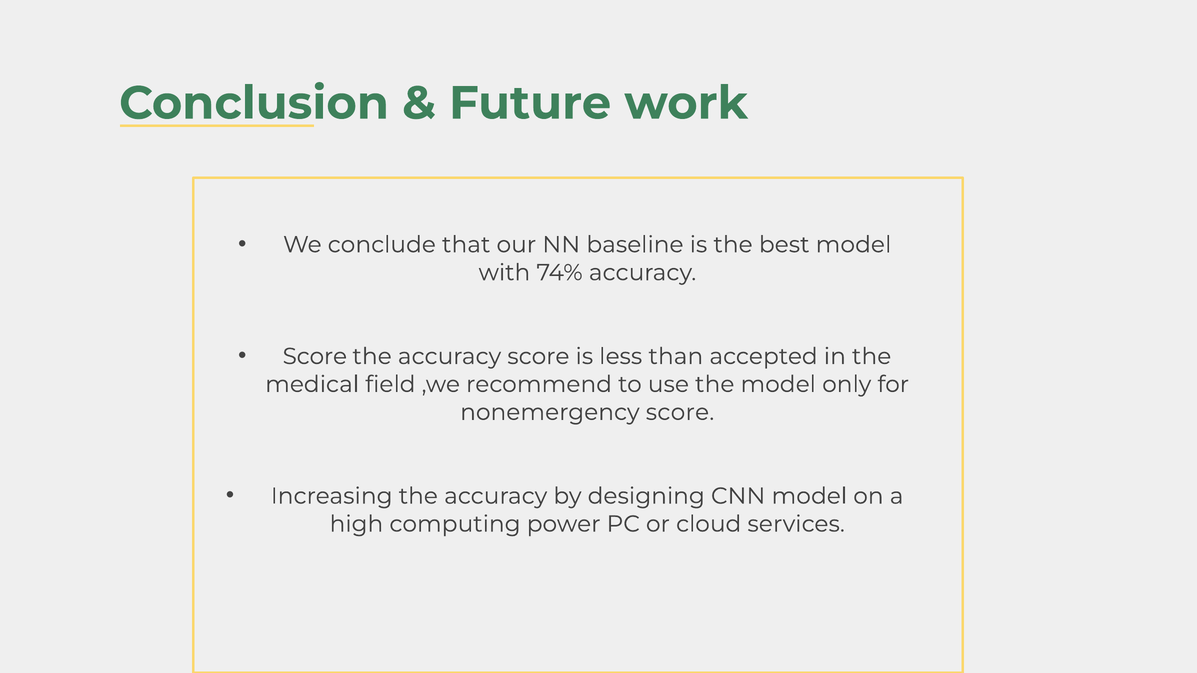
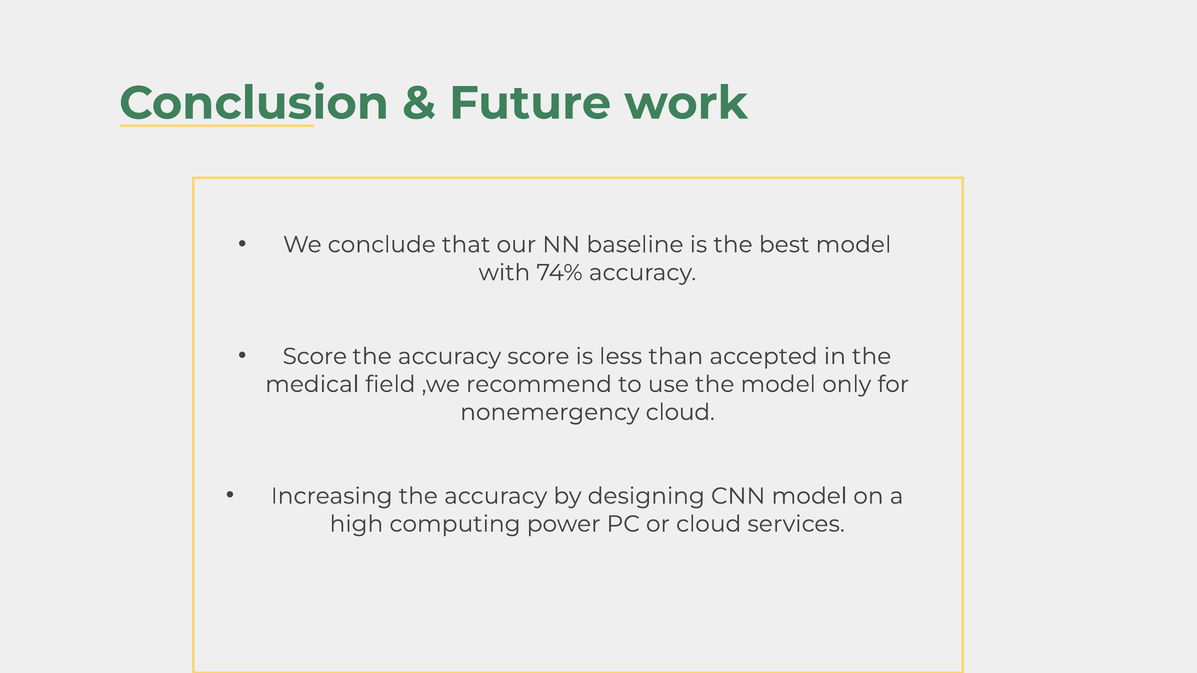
nonemergency score: score -> cloud (680, 412)
